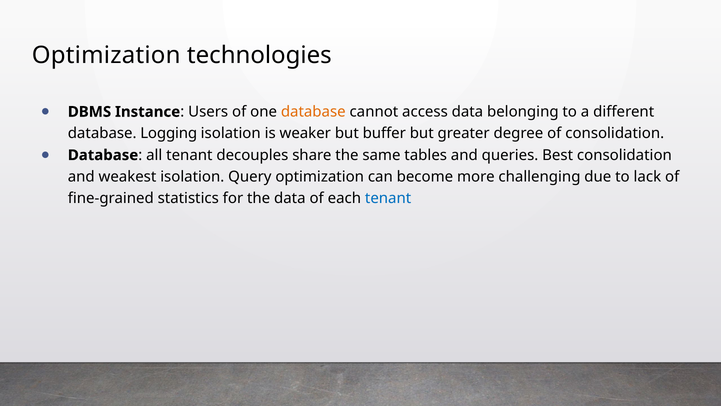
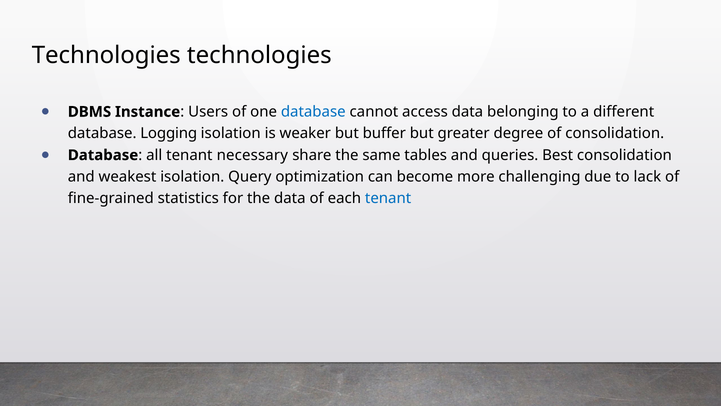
Optimization: Optimization -> Technologies (106, 55)
database colour: orange -> blue (313, 112)
decouples: decouples -> necessary (252, 155)
